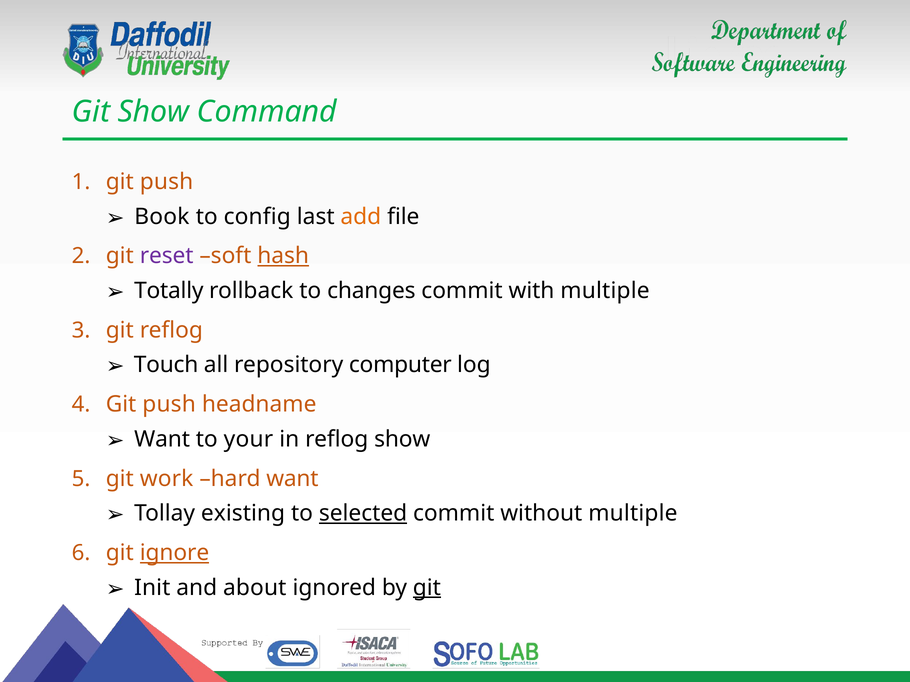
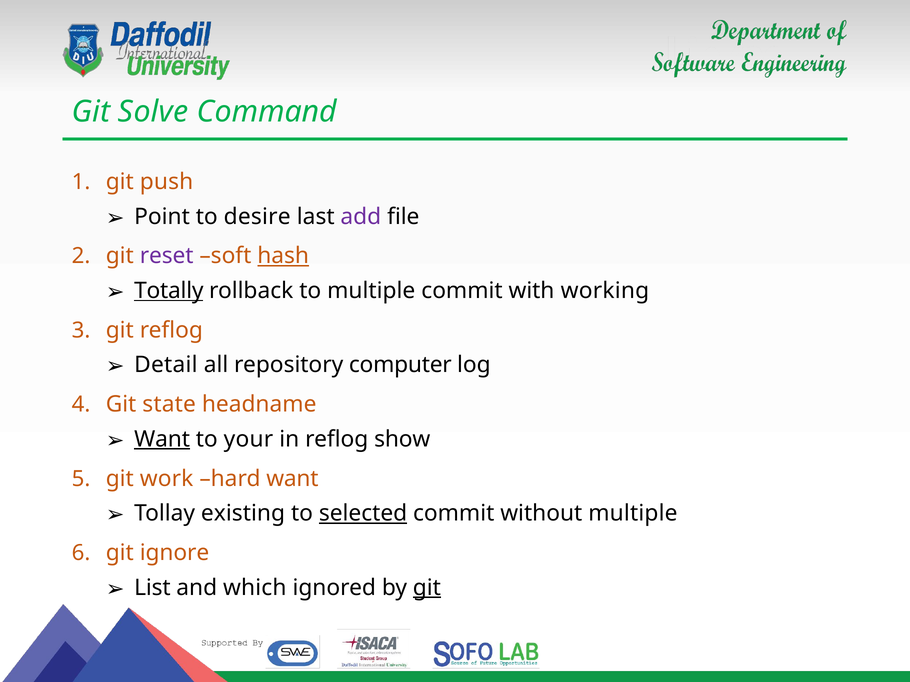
Git Show: Show -> Solve (153, 112)
Book: Book -> Point (162, 217)
config: config -> desire (257, 217)
add colour: orange -> purple (361, 217)
Totally underline: none -> present (169, 291)
to changes: changes -> multiple (371, 291)
with multiple: multiple -> working (605, 291)
Touch: Touch -> Detail (166, 365)
push: push -> state (169, 405)
Want underline: none -> present (162, 439)
ignore underline: present -> none (174, 553)
Init: Init -> List (152, 588)
about: about -> which (255, 588)
